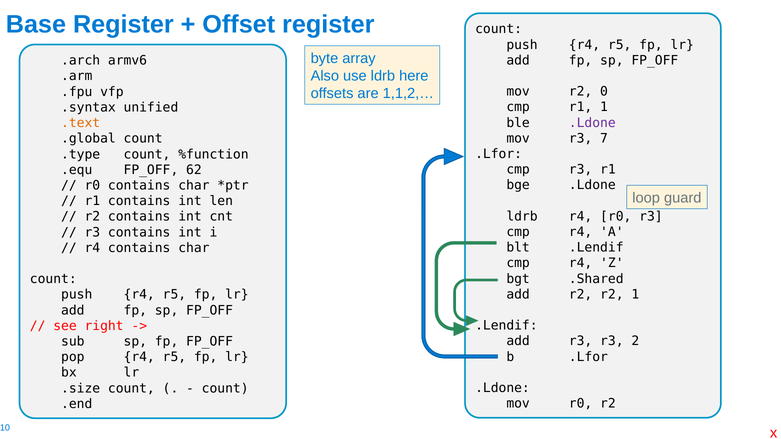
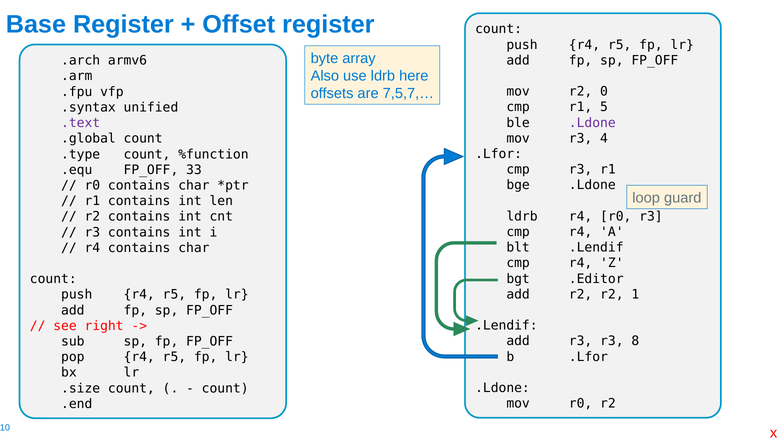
1,1,2,…: 1,1,2,… -> 7,5,7,… (408, 94)
r1 1: 1 -> 5 (604, 107)
.text colour: orange -> purple (81, 123)
7: 7 -> 4 (604, 138)
62: 62 -> 33 (194, 170)
.Shared: .Shared -> .Editor (596, 279)
2: 2 -> 8 (635, 341)
